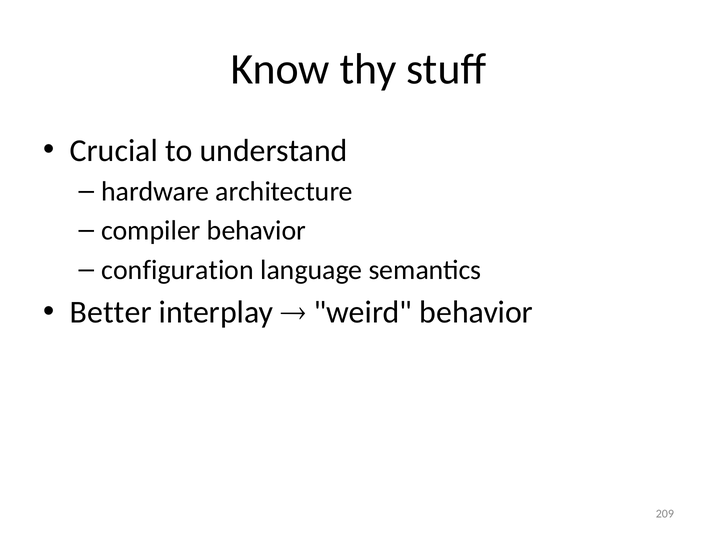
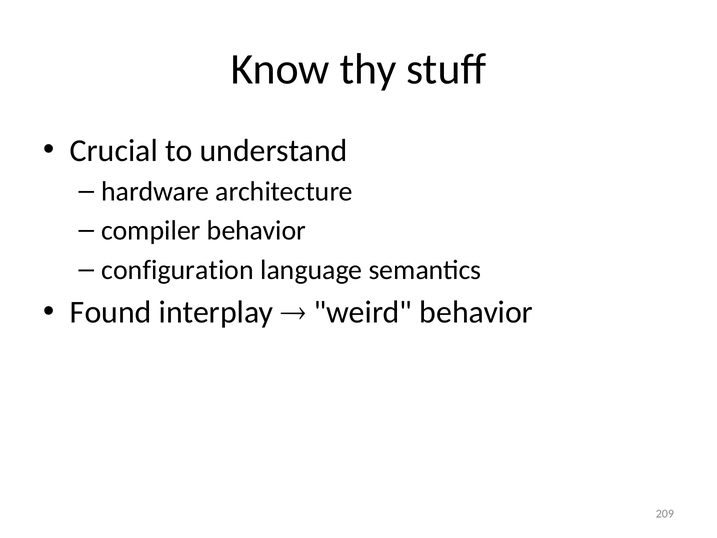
Better: Better -> Found (111, 312)
